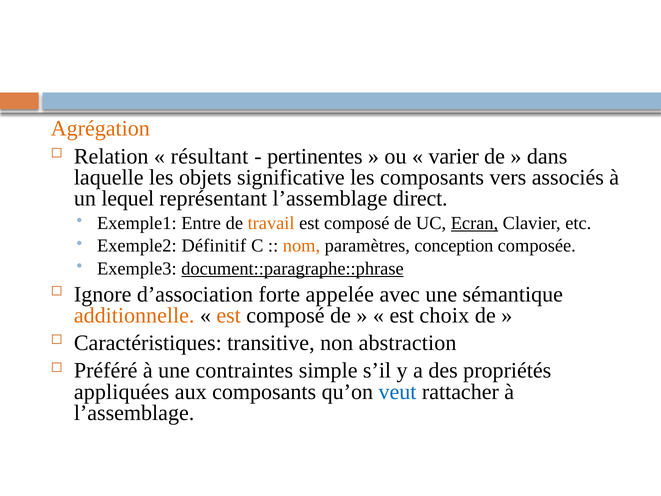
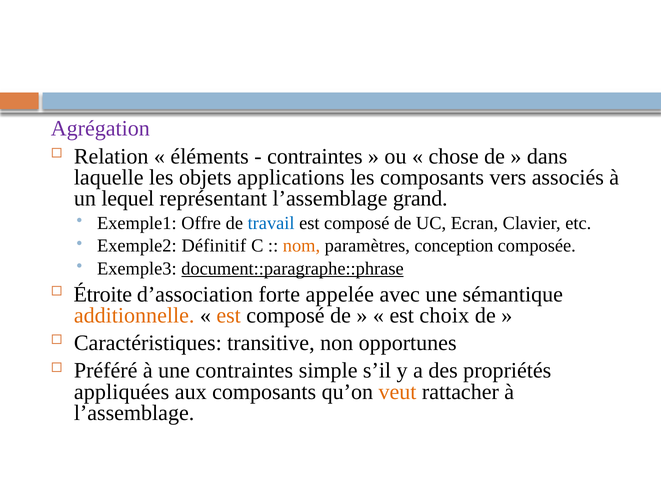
Agrégation colour: orange -> purple (100, 129)
résultant: résultant -> éléments (210, 156)
pertinentes: pertinentes -> contraintes (315, 156)
varier: varier -> chose (454, 156)
significative: significative -> applications (291, 177)
direct: direct -> grand (420, 198)
Entre: Entre -> Offre (201, 223)
travail colour: orange -> blue (271, 223)
Ecran underline: present -> none (474, 223)
Ignore: Ignore -> Étroite (103, 294)
abstraction: abstraction -> opportunes (408, 343)
veut colour: blue -> orange (397, 392)
